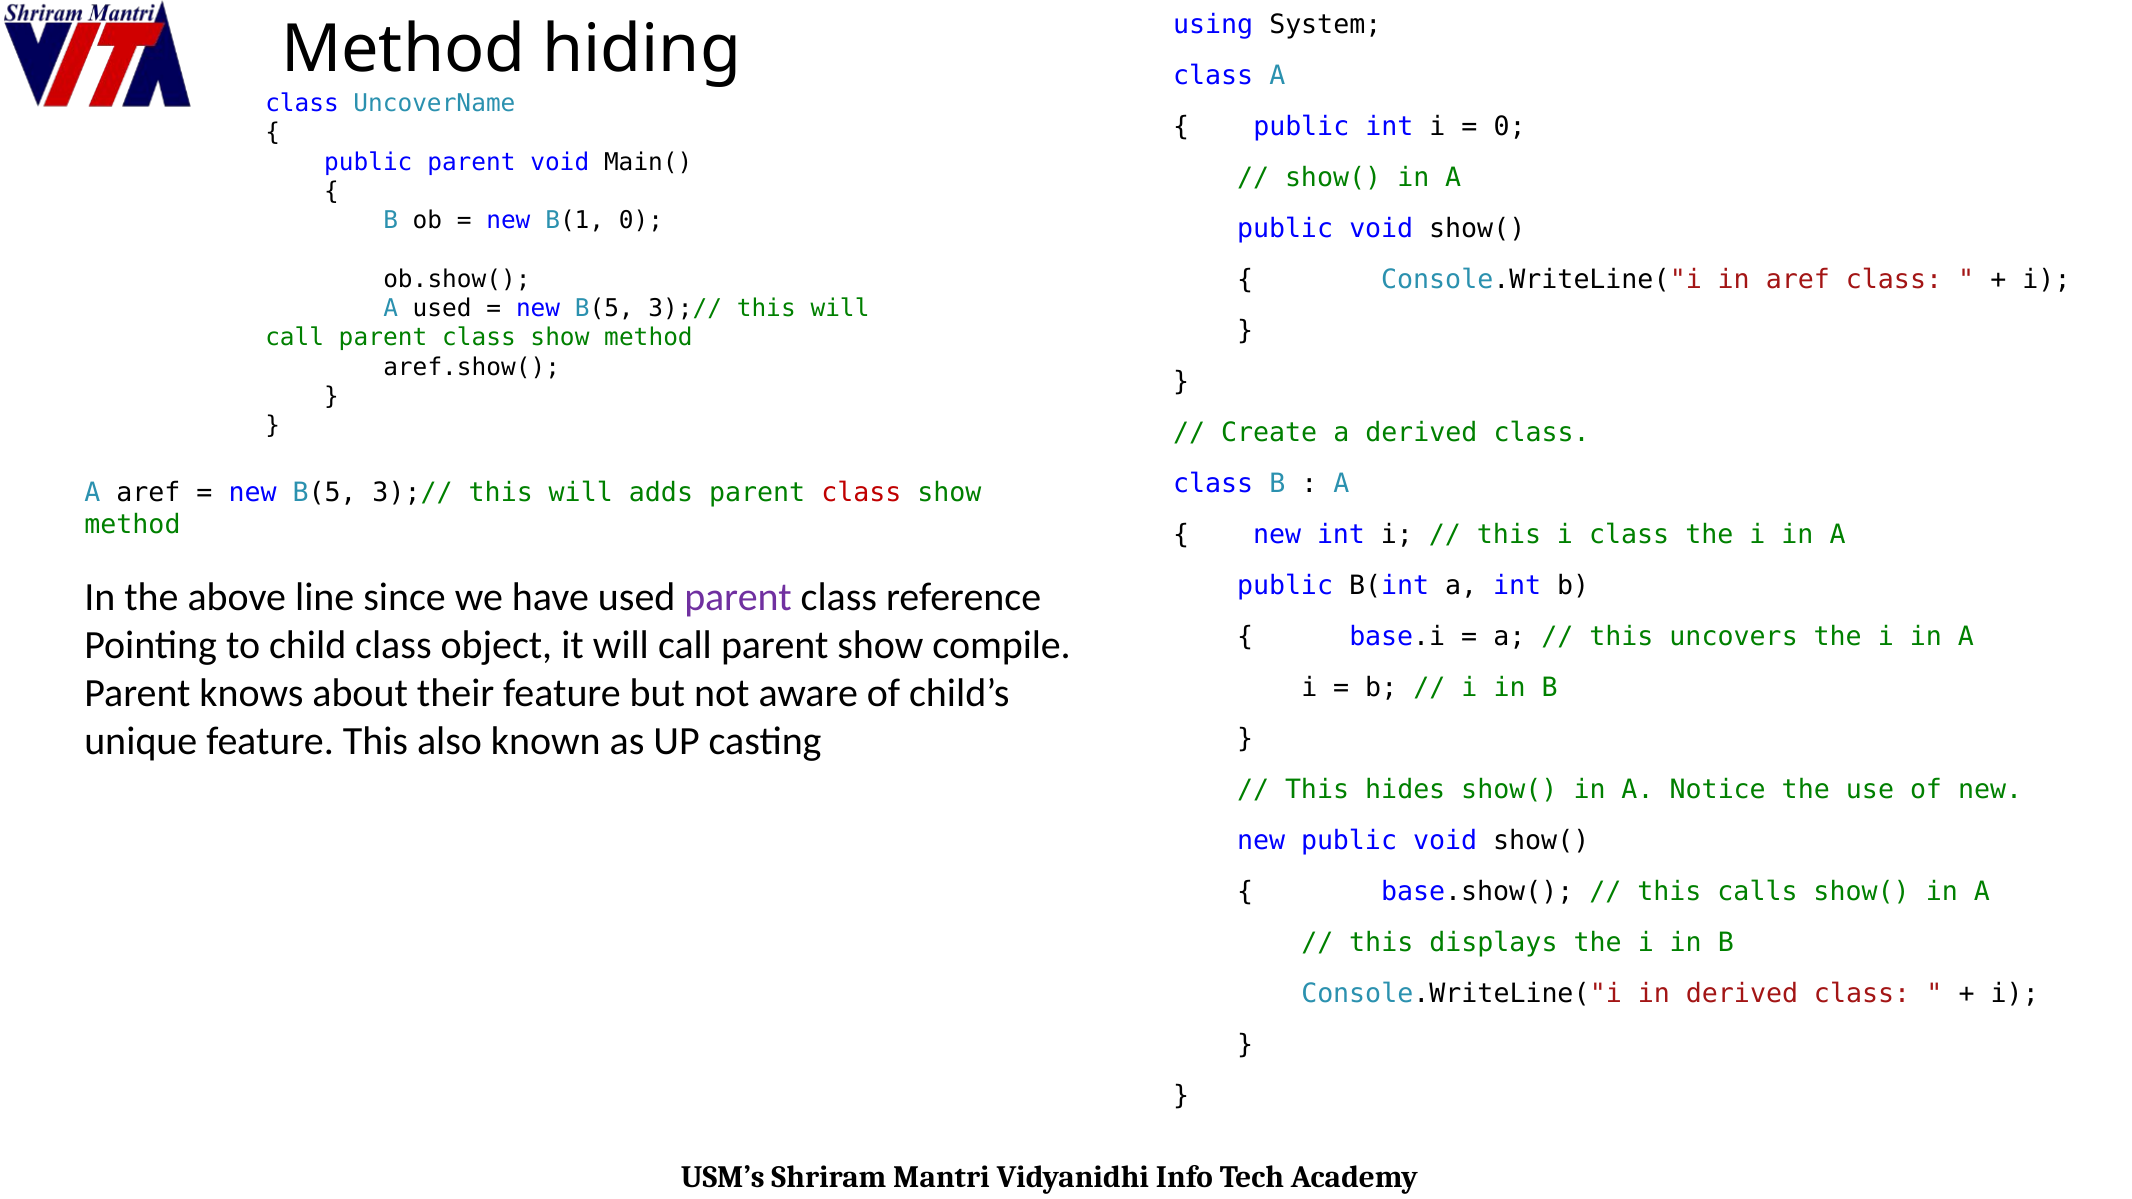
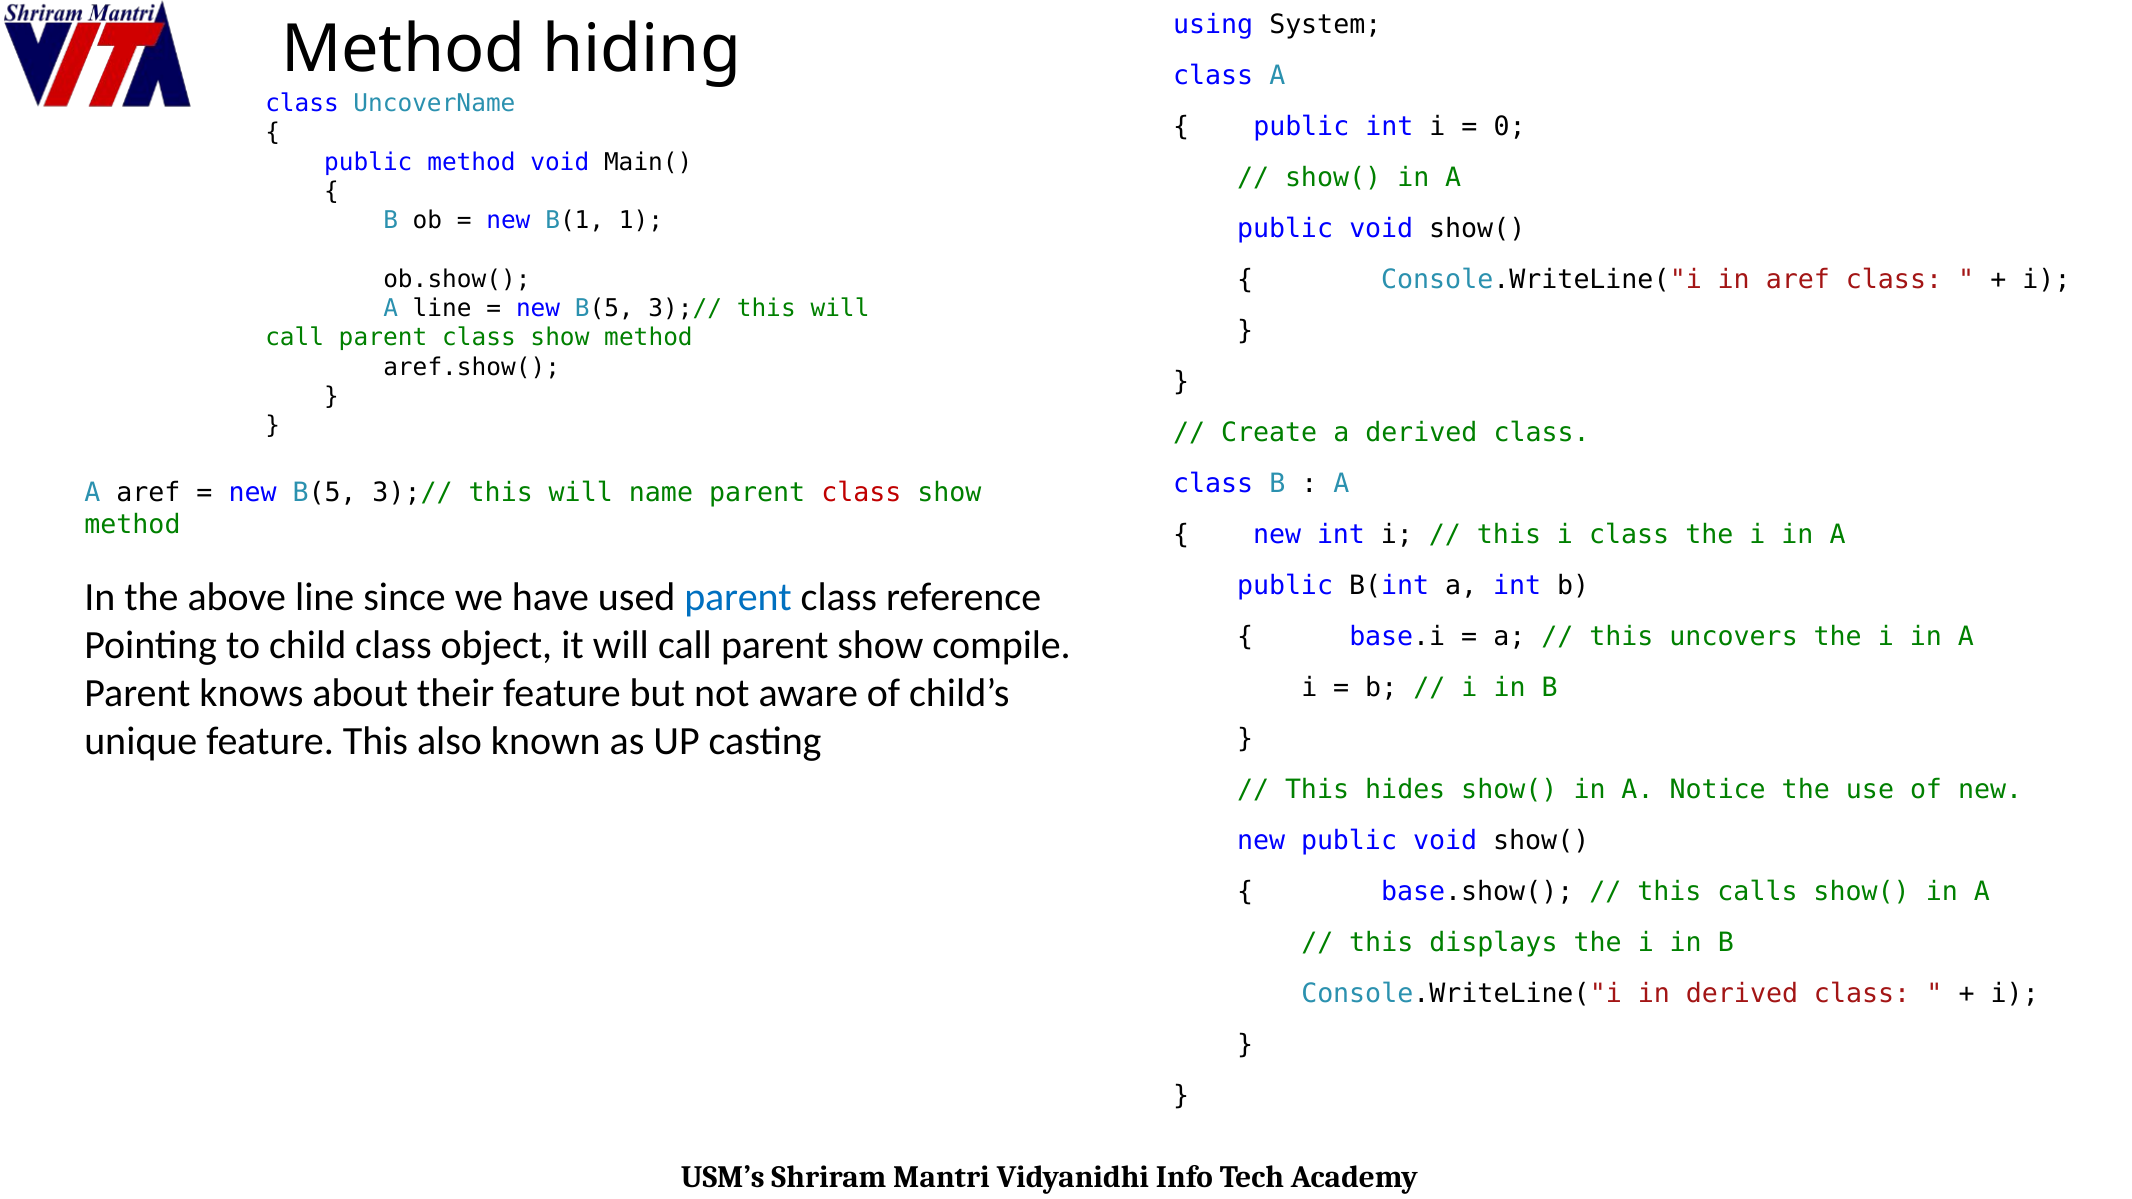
public parent: parent -> method (471, 162)
B(1 0: 0 -> 1 (641, 221)
A used: used -> line (442, 309)
adds: adds -> name (661, 492)
parent colour: purple -> blue (738, 597)
